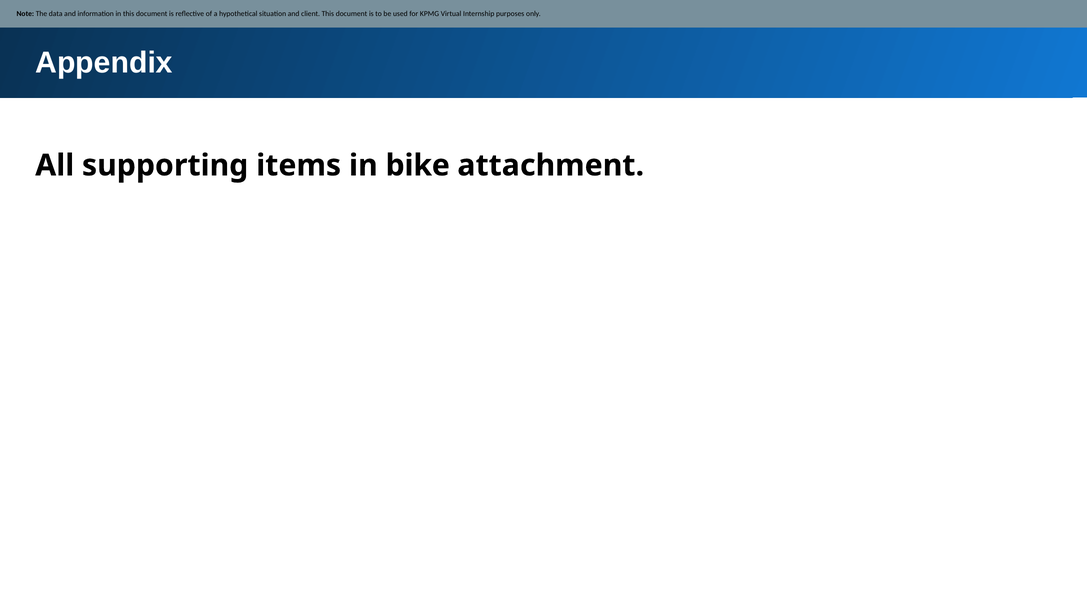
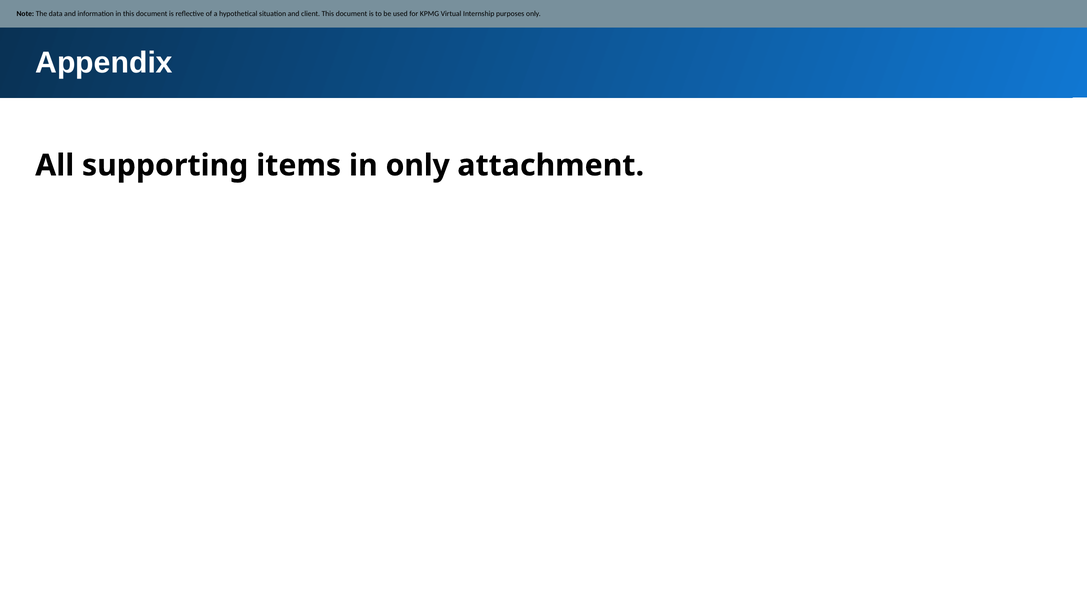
in bike: bike -> only (418, 165)
